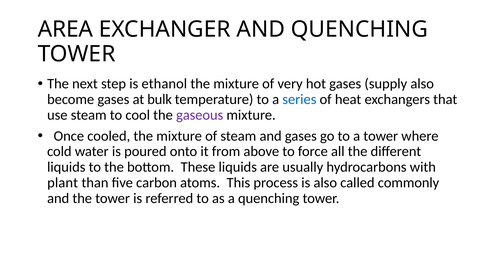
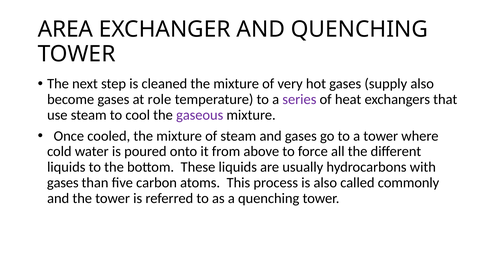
ethanol: ethanol -> cleaned (164, 84)
bulk: bulk -> role (159, 99)
series colour: blue -> purple (299, 99)
plant: plant -> gases (63, 183)
